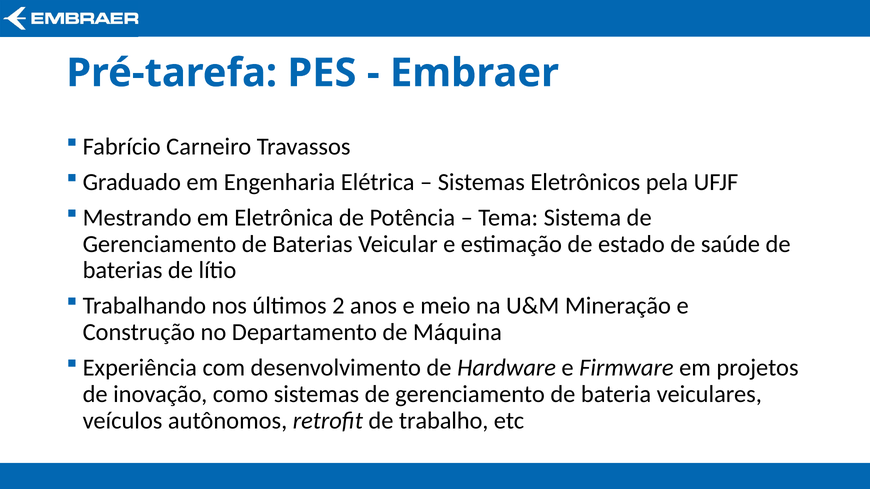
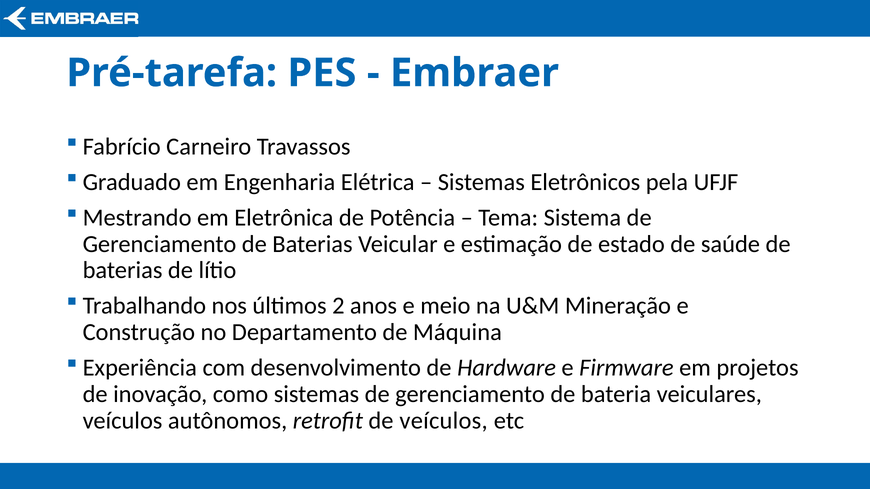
de trabalho: trabalho -> veículos (444, 421)
